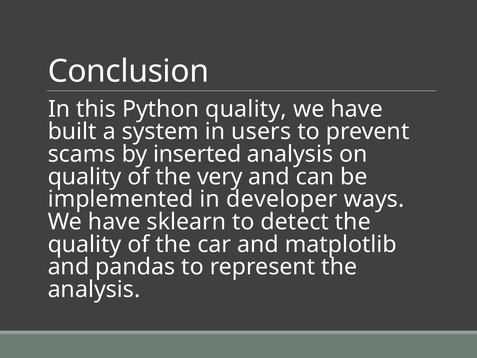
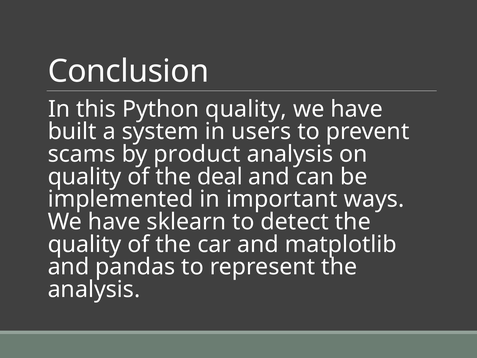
inserted: inserted -> product (197, 154)
very: very -> deal (220, 177)
developer: developer -> important (282, 199)
